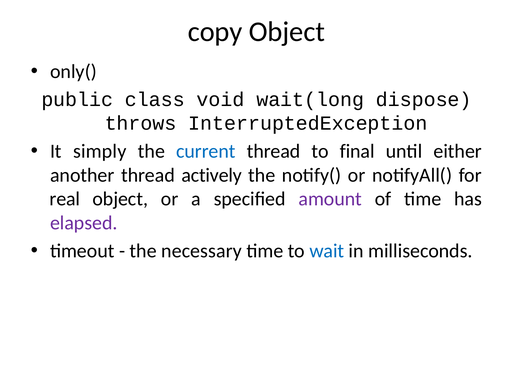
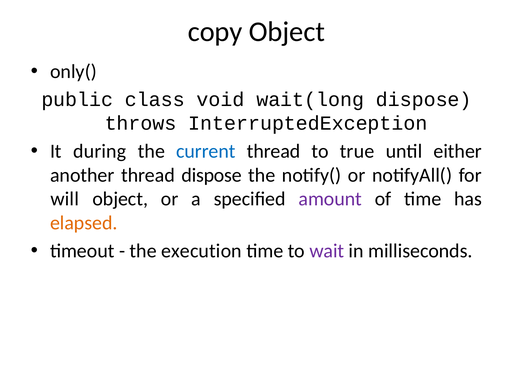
simply: simply -> during (100, 151)
final: final -> true (357, 151)
thread actively: actively -> dispose (212, 175)
real: real -> will (65, 199)
elapsed colour: purple -> orange (84, 223)
necessary: necessary -> execution (201, 251)
wait colour: blue -> purple (327, 251)
